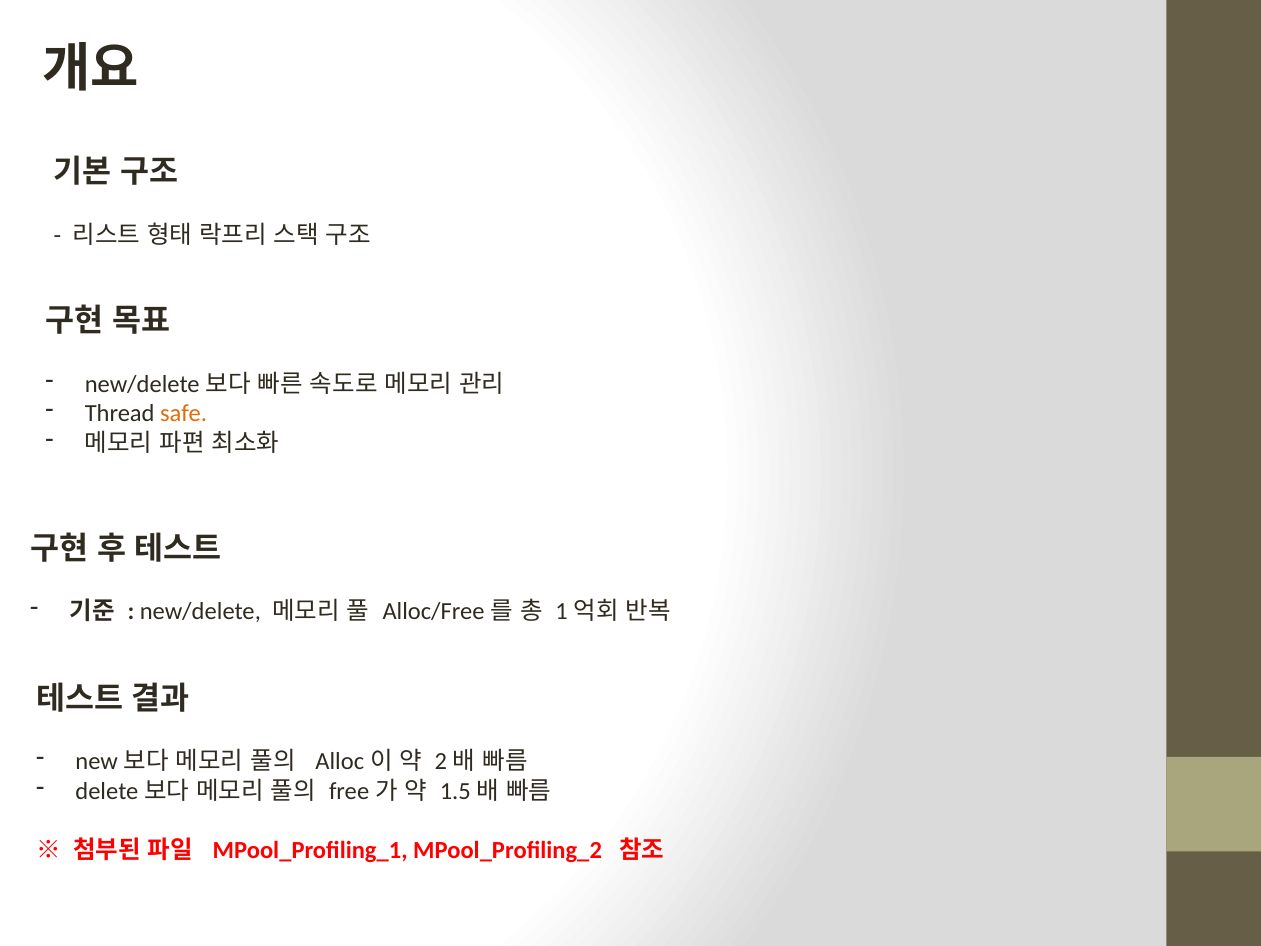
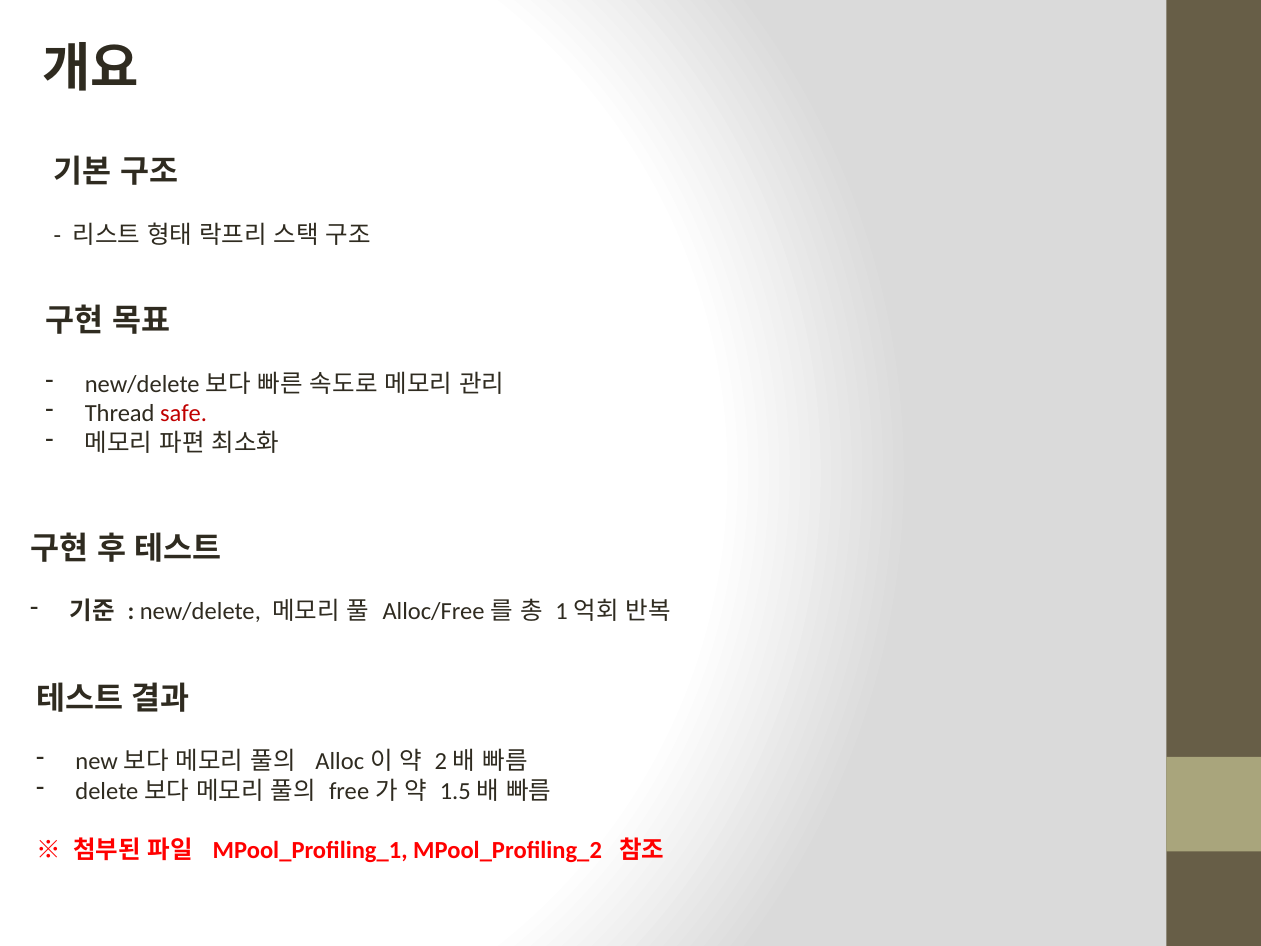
safe colour: orange -> red (184, 413)
